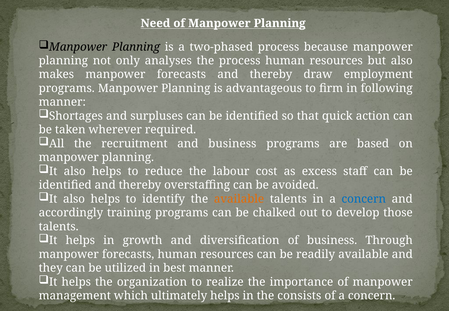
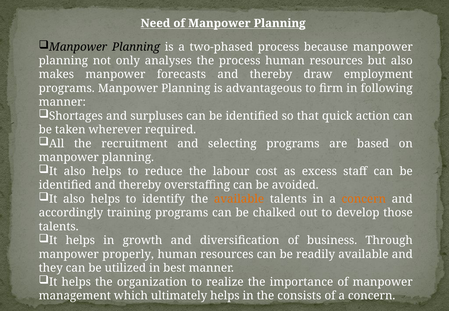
and business: business -> selecting (232, 144)
concern colour: blue -> orange (364, 199)
forecasts: forecasts -> properly (128, 254)
